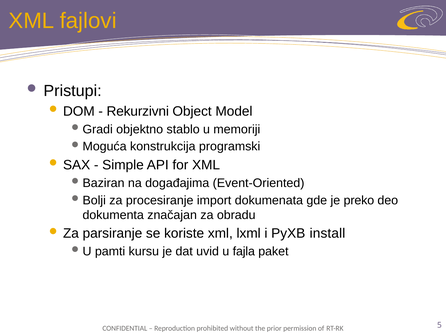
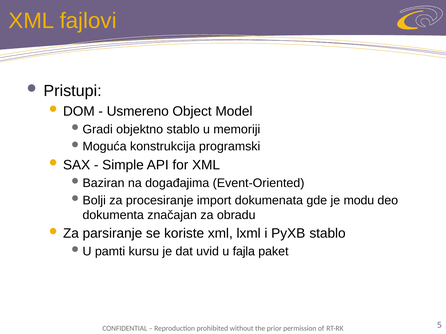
Rekurzivni: Rekurzivni -> Usmereno (138, 111)
preko: preko -> modu (359, 201)
PyXB install: install -> stablo (328, 234)
